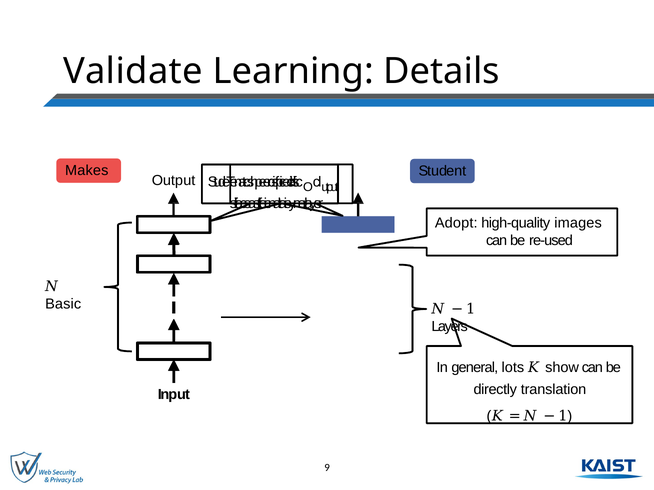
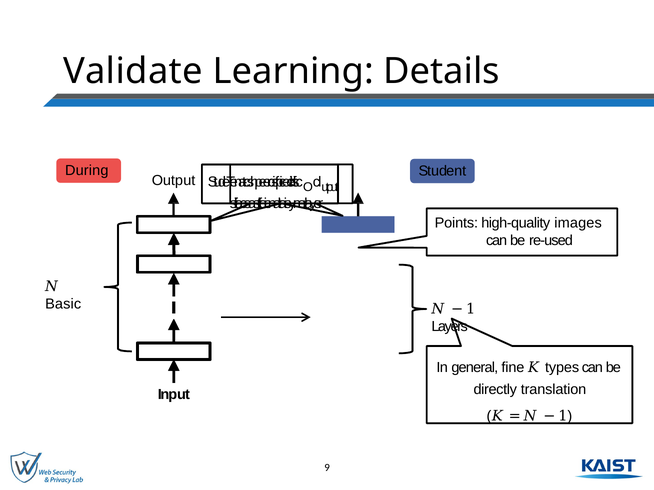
Makes: Makes -> During (87, 171)
Adopt: Adopt -> Points (456, 223)
lots: lots -> fine (513, 368)
show: show -> types (562, 368)
